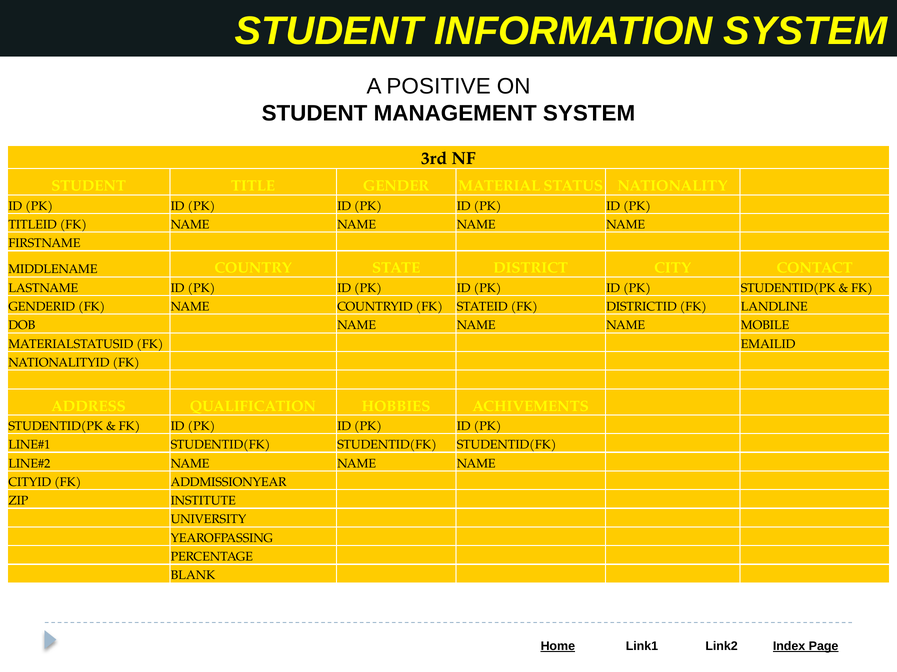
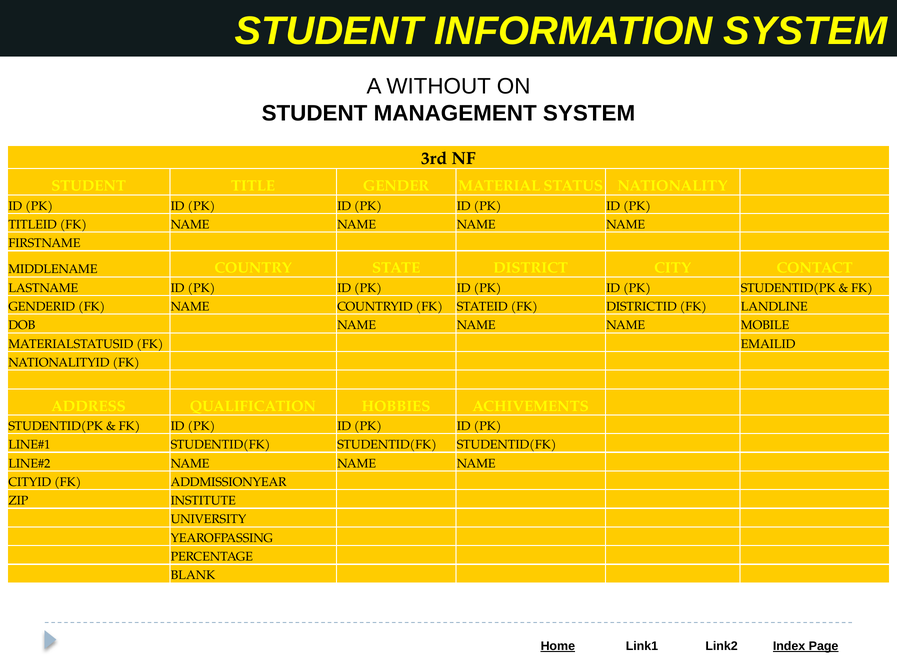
POSITIVE: POSITIVE -> WITHOUT (439, 87)
